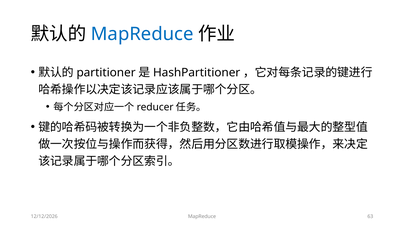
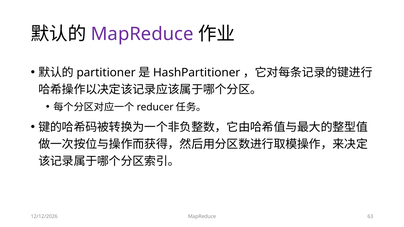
MapReduce colour: blue -> purple (142, 34)
